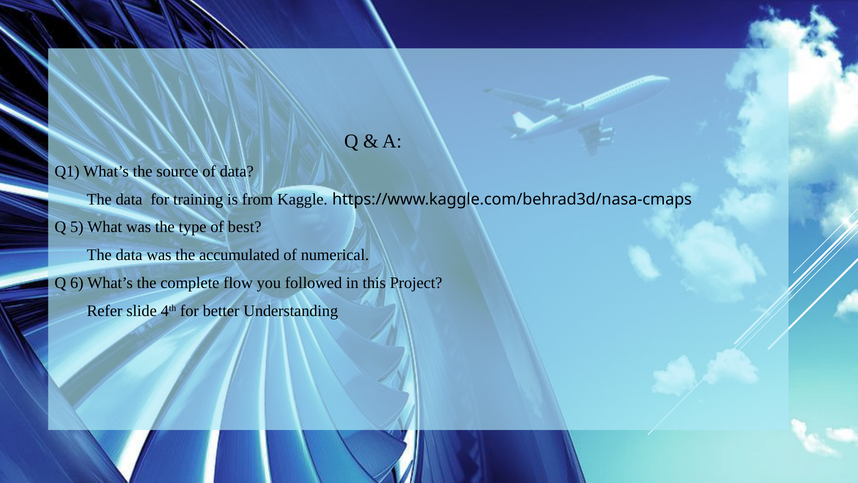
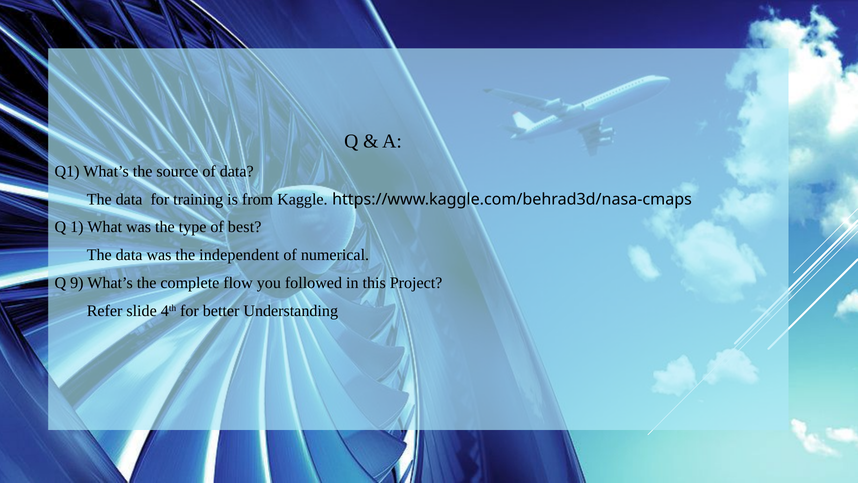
5: 5 -> 1 (77, 227)
accumulated: accumulated -> independent (239, 255)
6: 6 -> 9 (77, 283)
